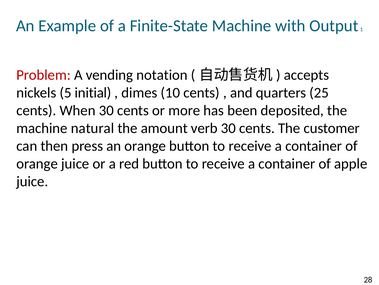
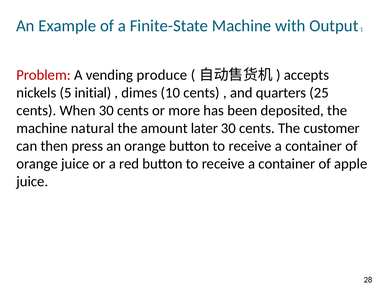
notation: notation -> produce (162, 75)
verb: verb -> later (204, 128)
